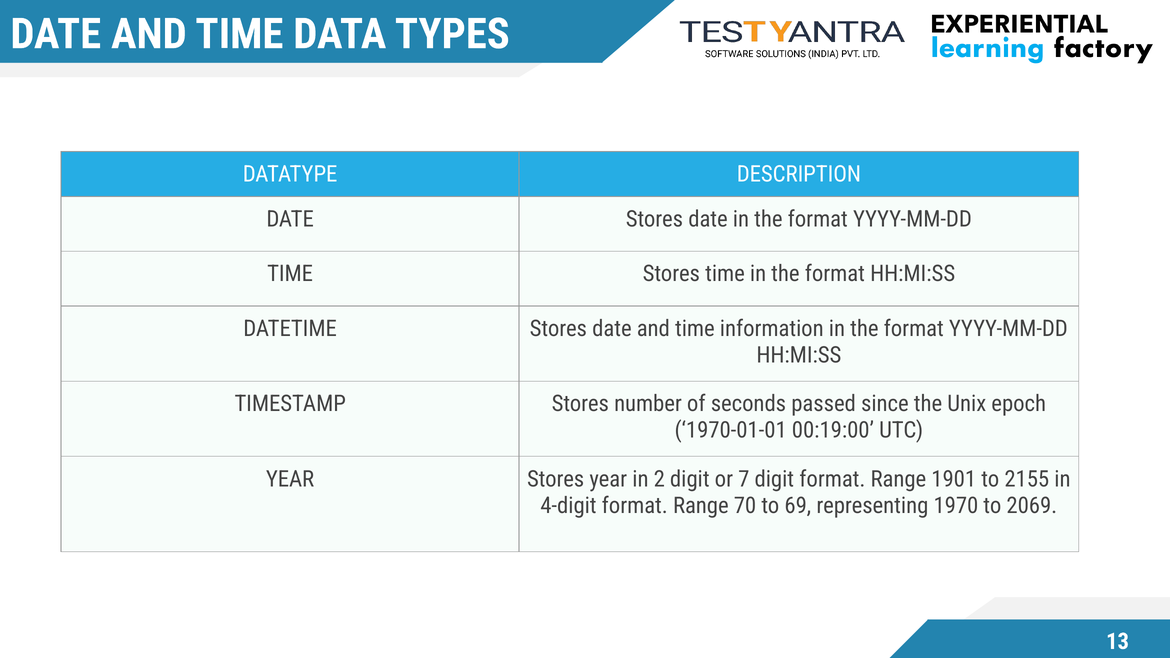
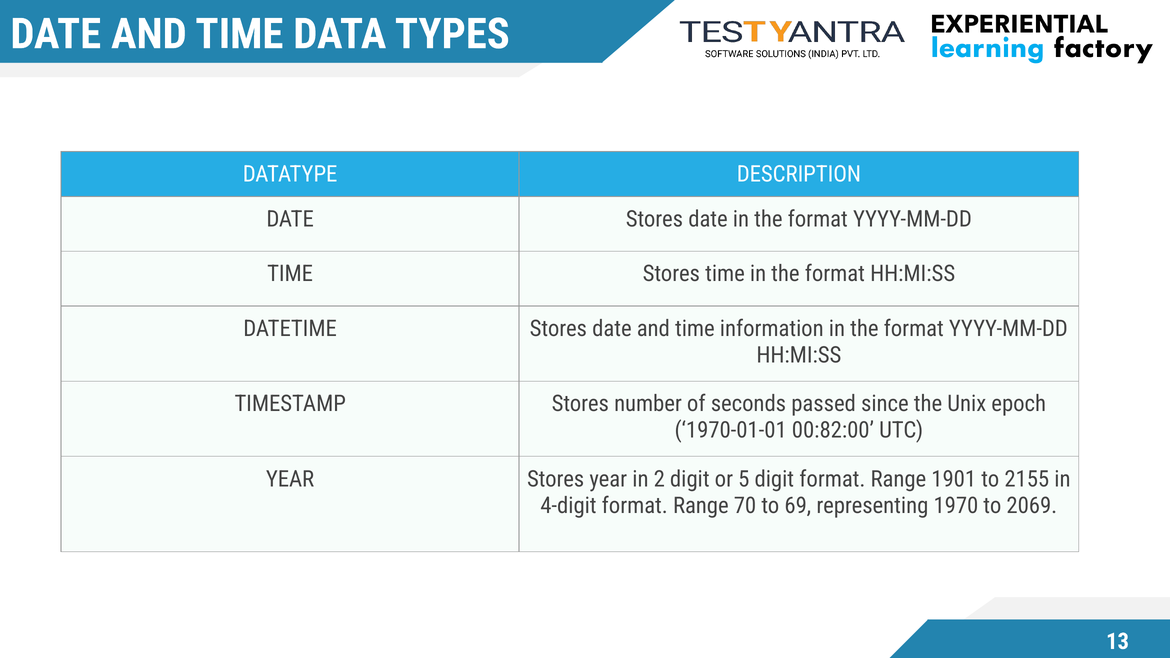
00:19:00: 00:19:00 -> 00:82:00 (833, 431)
7: 7 -> 5 (744, 479)
